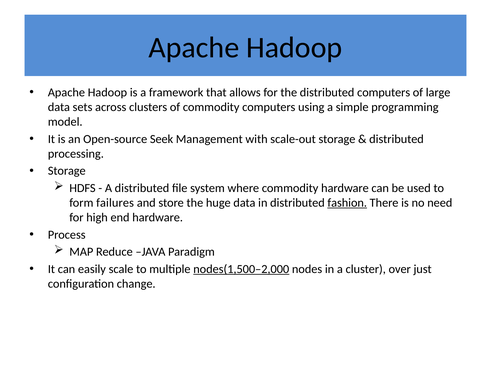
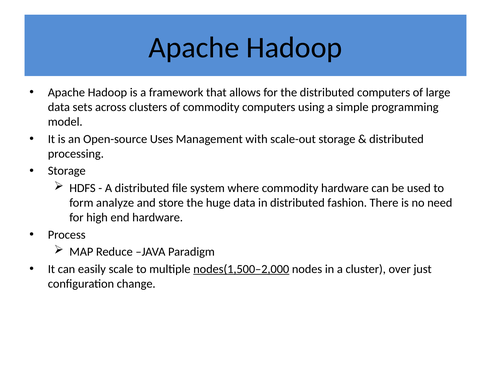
Seek: Seek -> Uses (162, 139)
failures: failures -> analyze (115, 203)
fashion underline: present -> none (347, 203)
